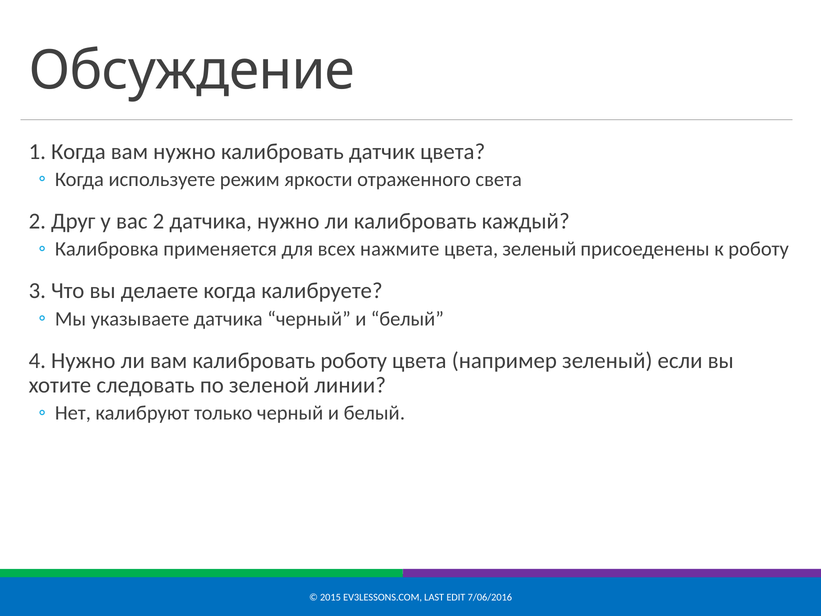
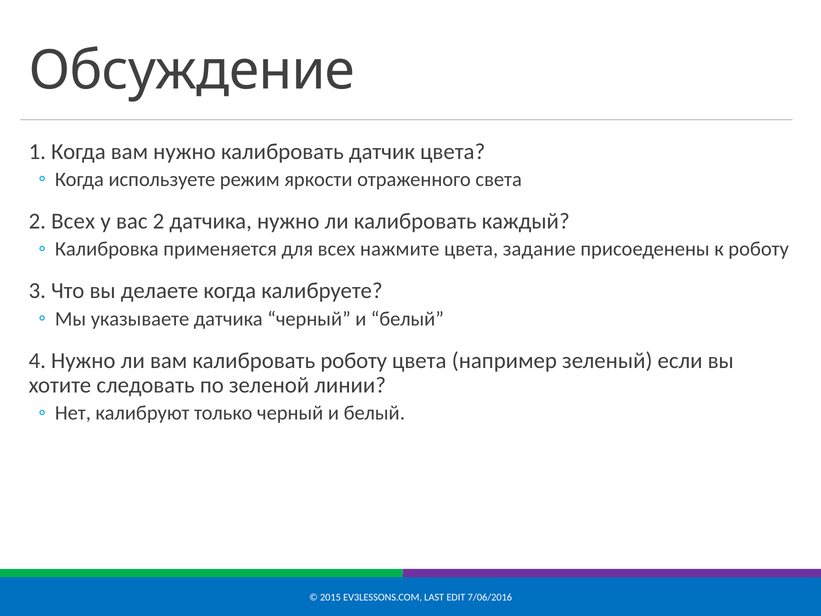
2 Друг: Друг -> Всех (73, 221)
цвета зеленый: зеленый -> задание (539, 249)
